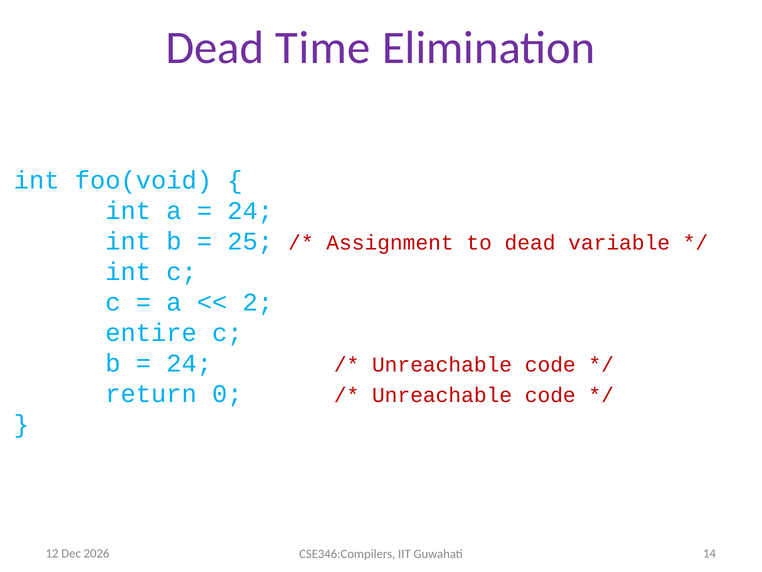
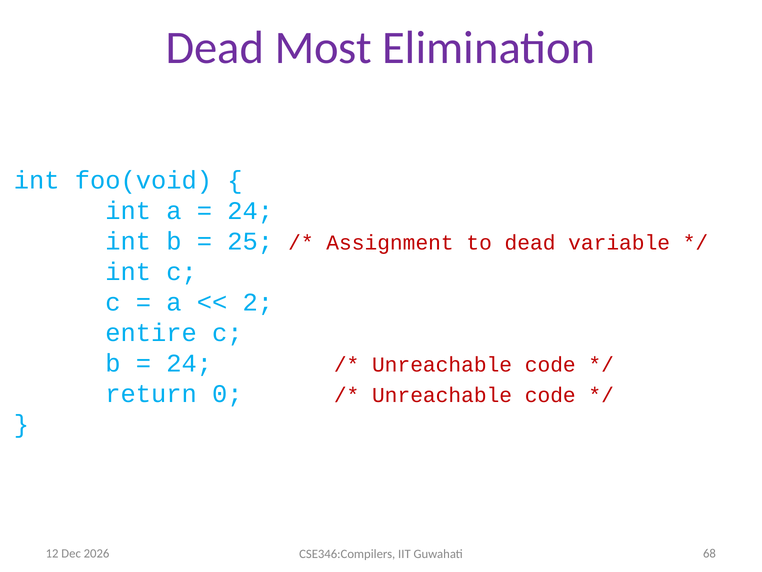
Time: Time -> Most (323, 48)
14: 14 -> 68 (709, 553)
